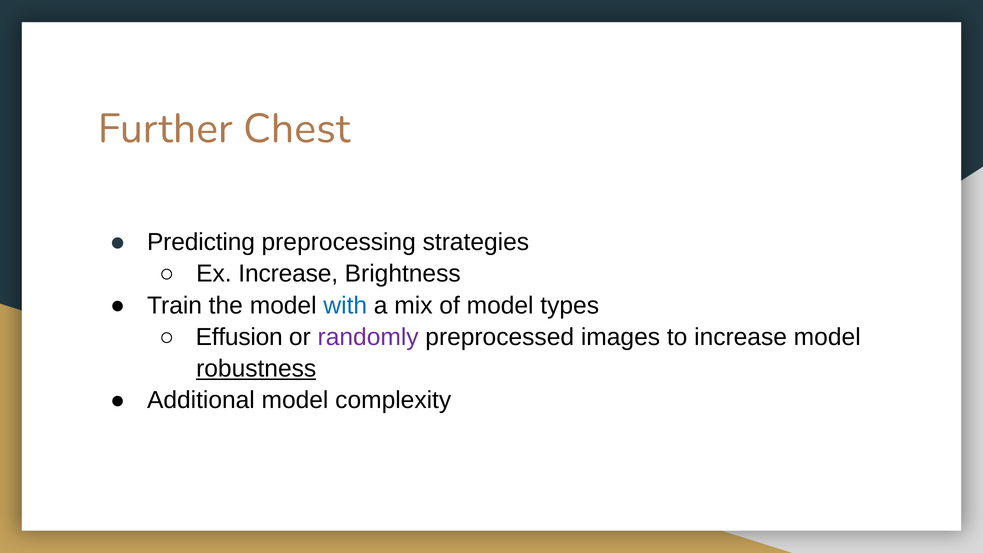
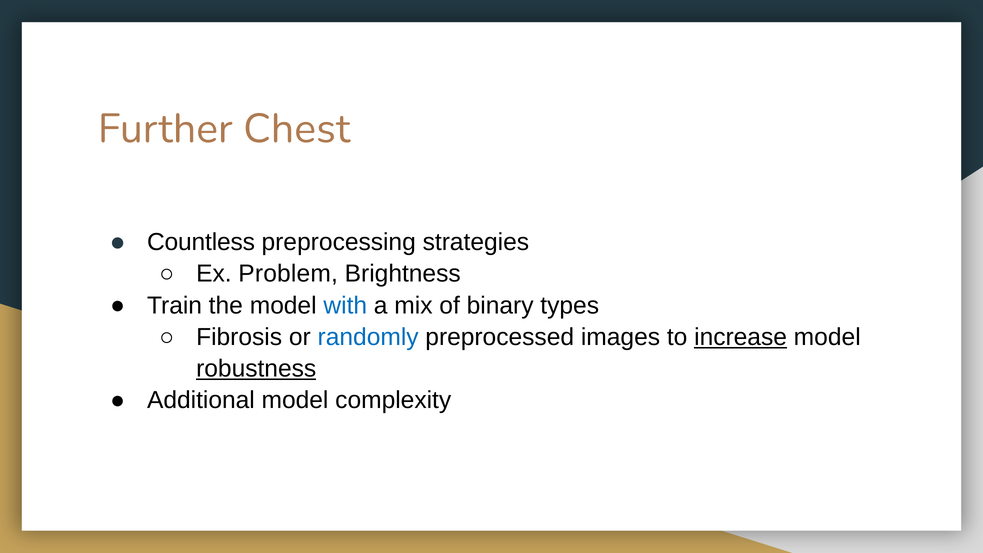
Predicting: Predicting -> Countless (201, 242)
Ex Increase: Increase -> Problem (288, 274)
of model: model -> binary (500, 305)
Effusion: Effusion -> Fibrosis (239, 337)
randomly colour: purple -> blue (368, 337)
increase underline: none -> present (741, 337)
